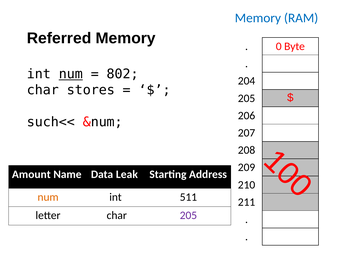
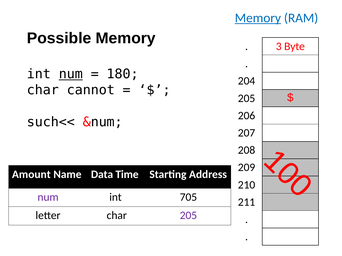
Memory underline: none -> present (258, 18)
Referred: Referred -> Possible (59, 38)
0: 0 -> 3 (279, 46)
802: 802 -> 180 (123, 74)
stores: stores -> cannot (91, 90)
Leak: Leak -> Time (127, 175)
num colour: orange -> purple (48, 197)
511: 511 -> 705 (188, 197)
